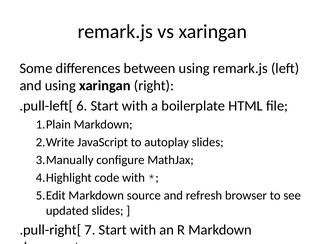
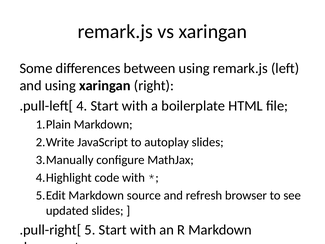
6: 6 -> 4 (82, 106)
7: 7 -> 5 (90, 230)
